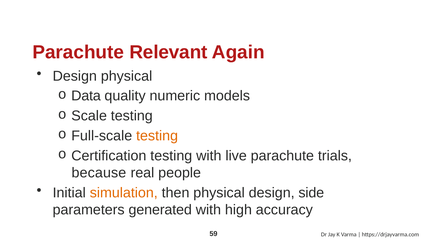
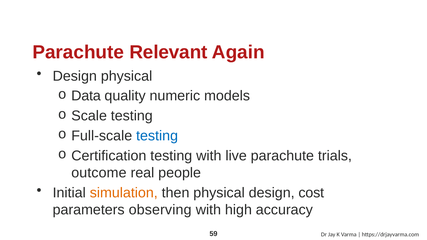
testing colour: orange -> blue (157, 136)
because: because -> outcome (99, 173)
side: side -> cost (311, 193)
generated: generated -> observing (160, 210)
